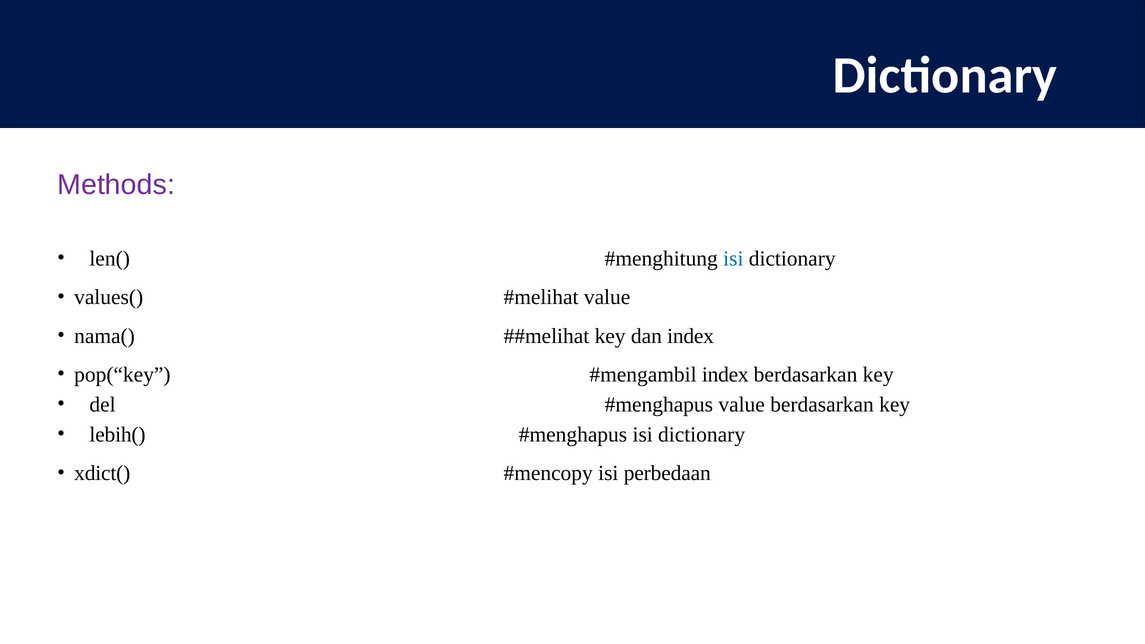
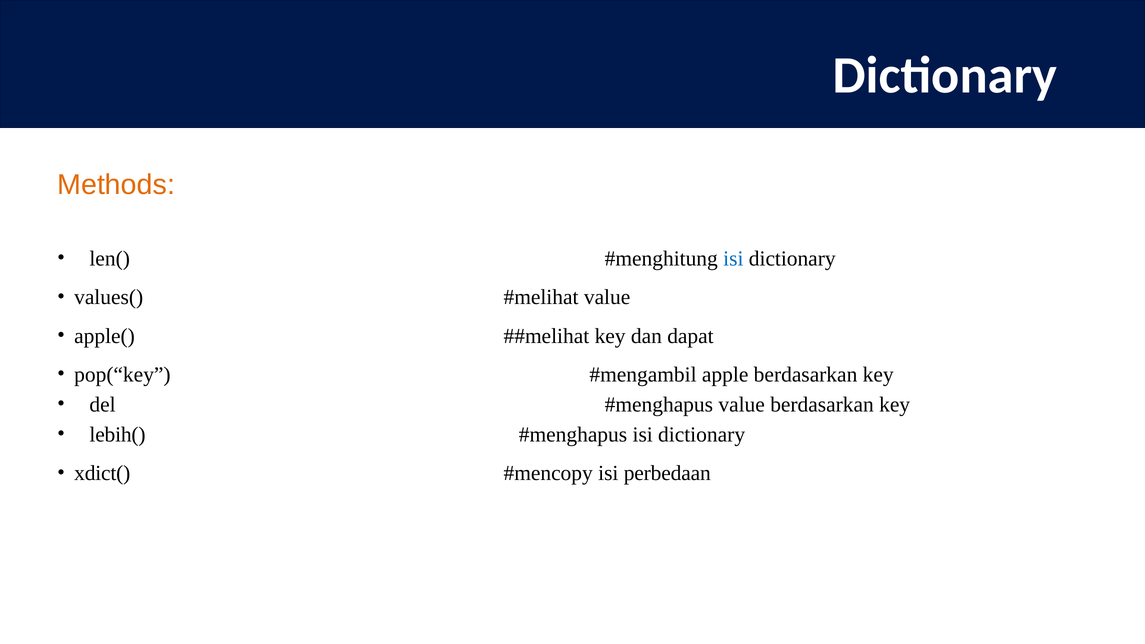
Methods colour: purple -> orange (116, 185)
nama(: nama( -> apple( (105, 336)
dan index: index -> dapat (690, 336)
index: index -> apple (725, 375)
